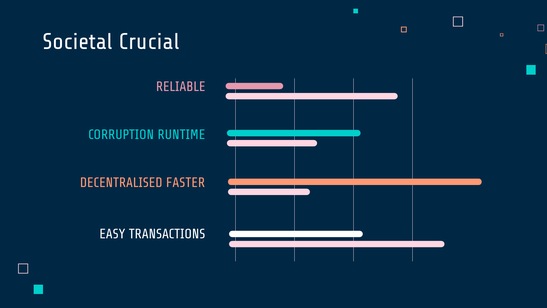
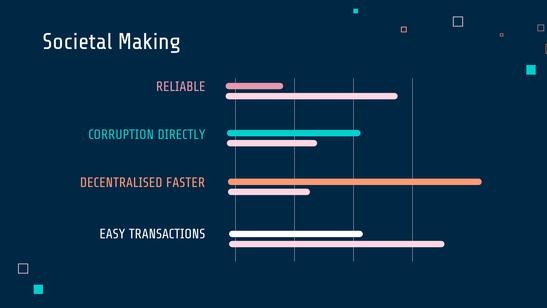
Crucial: Crucial -> Making (149, 42)
RUNTIME: RUNTIME -> DIRECTLY (181, 135)
